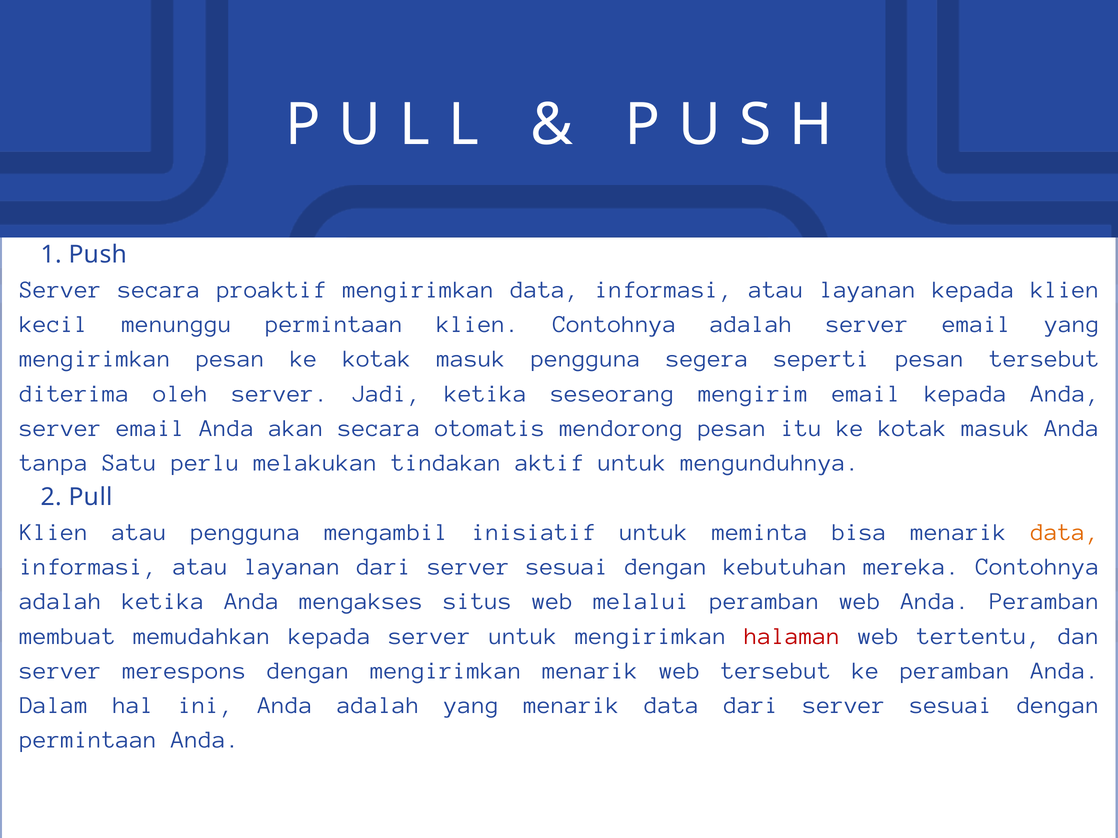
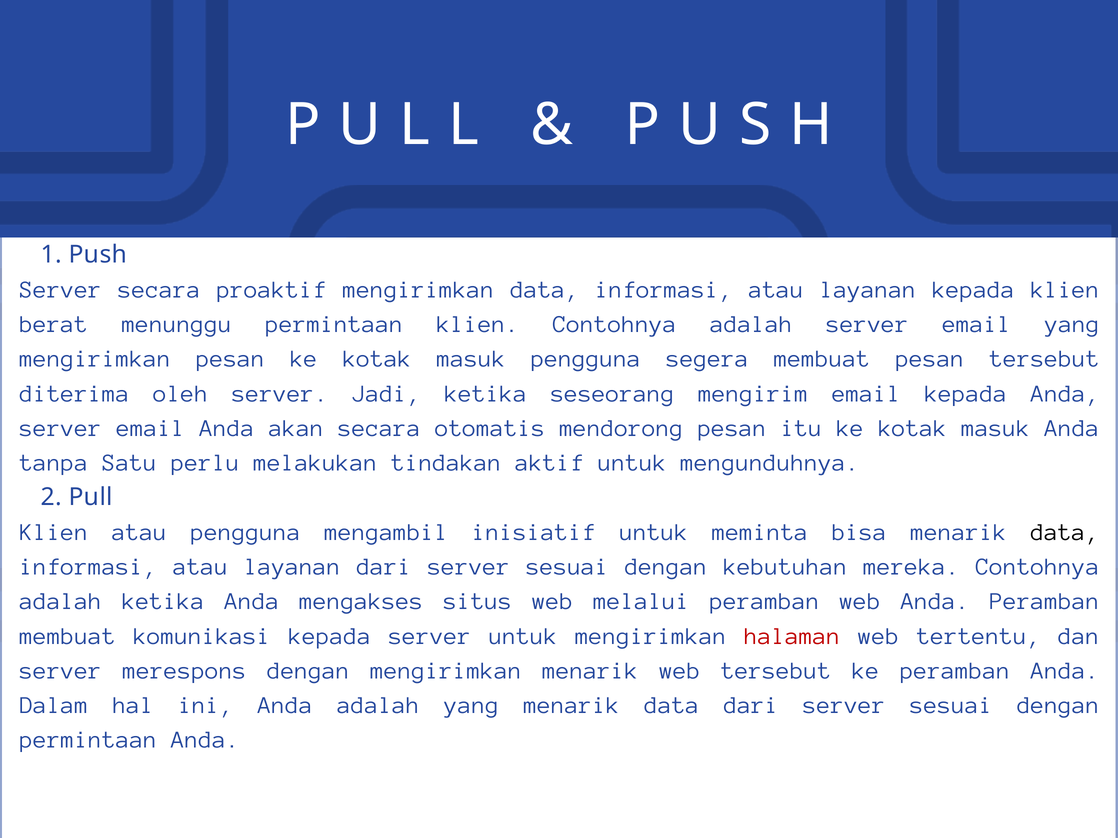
kecil: kecil -> berat (54, 324)
segera seperti: seperti -> membuat (822, 359)
data colour: orange -> black (1065, 532)
memudahkan: memudahkan -> komunikasi (202, 636)
